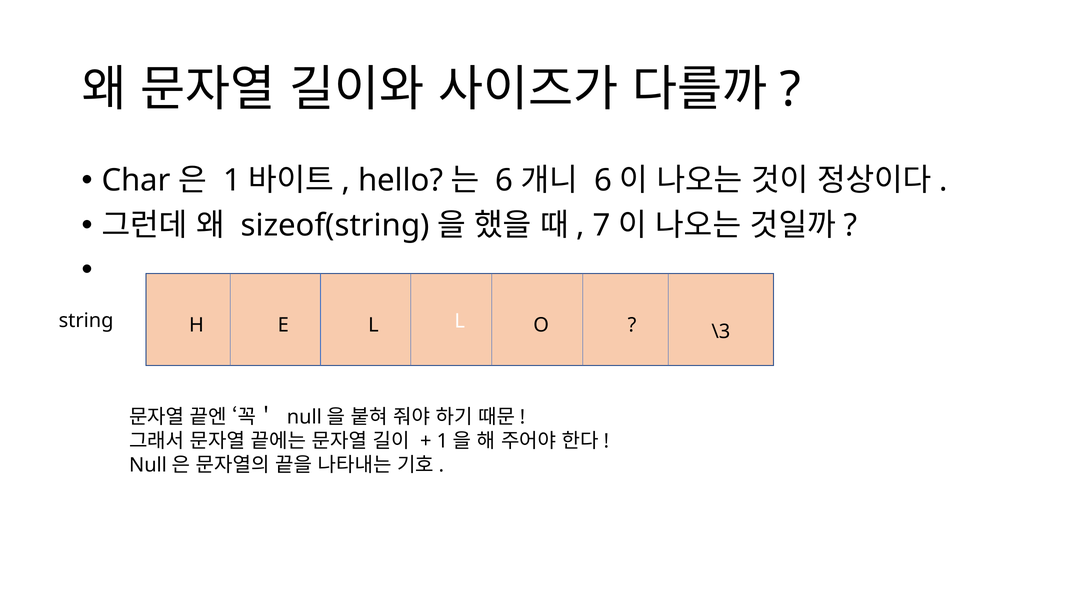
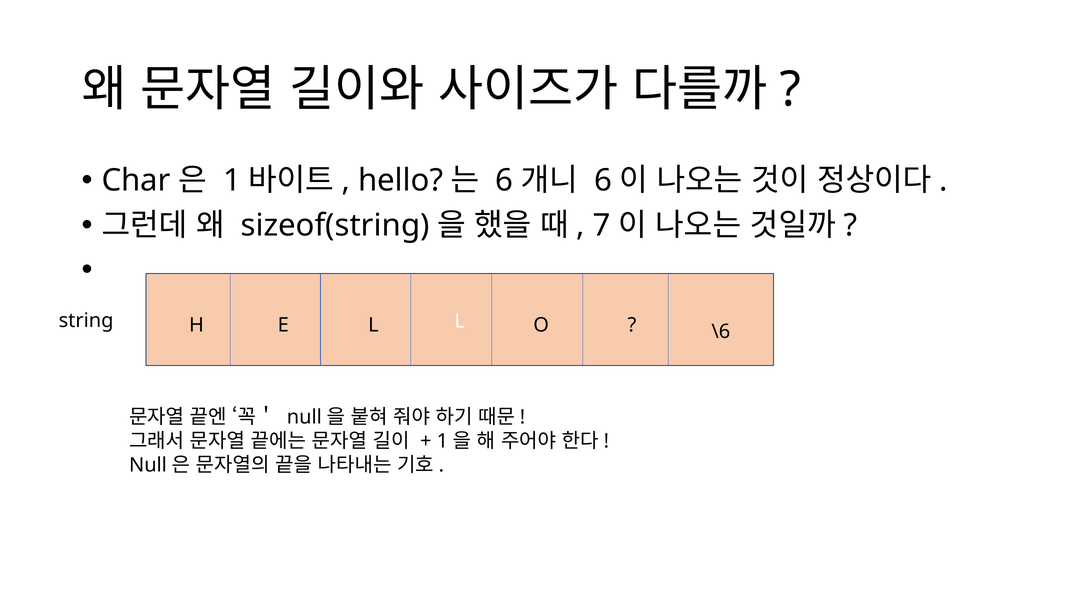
\3: \3 -> \6 (721, 332)
